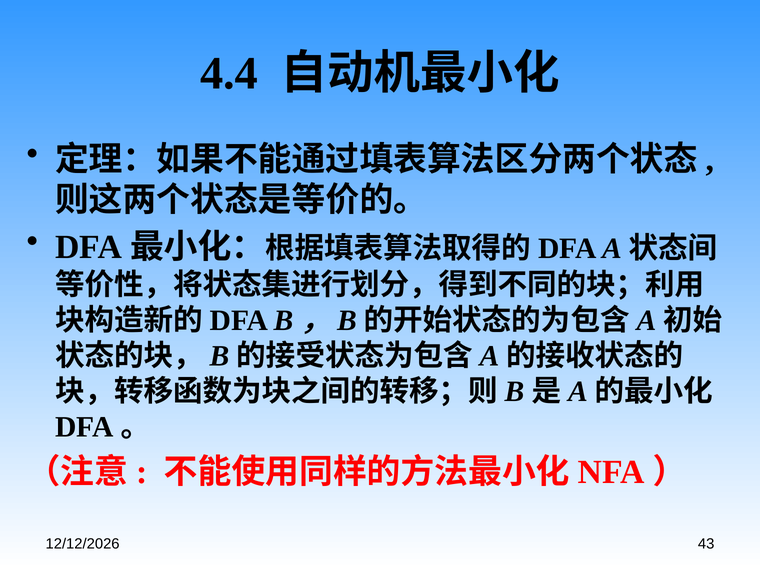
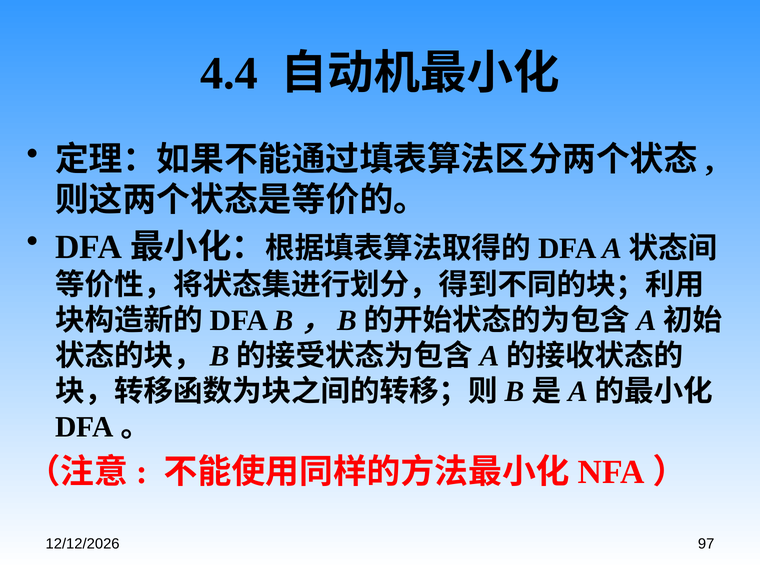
43: 43 -> 97 (706, 544)
